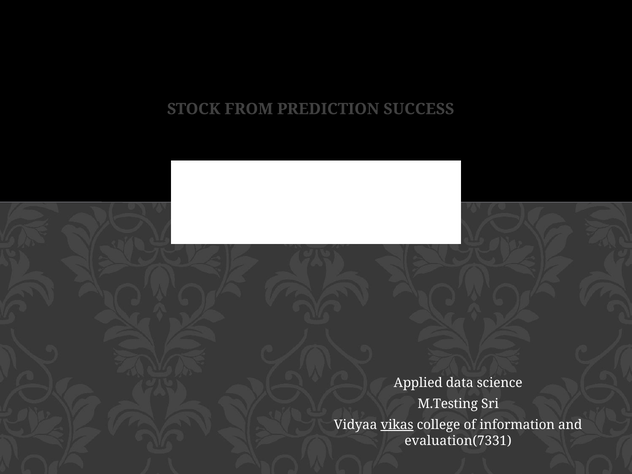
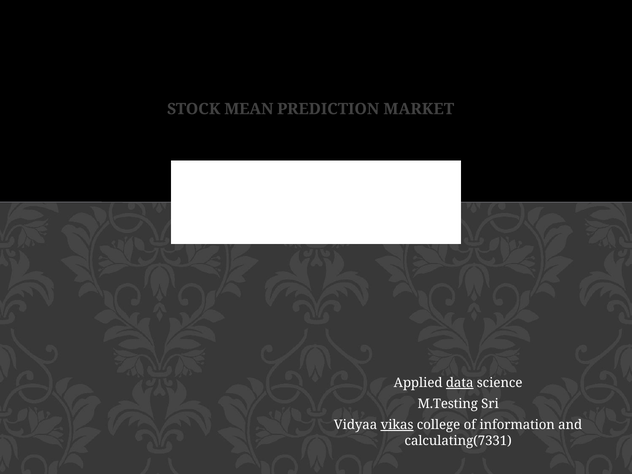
FROM: FROM -> MEAN (249, 109)
SUCCESS: SUCCESS -> MARKET (419, 109)
data underline: none -> present (460, 383)
evaluation(7331: evaluation(7331 -> calculating(7331 (458, 441)
